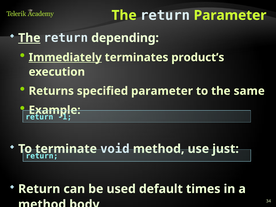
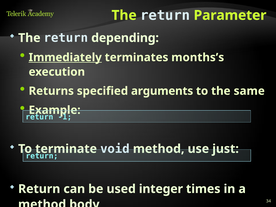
The underline: present -> none (29, 38)
product’s: product’s -> months’s (198, 57)
specified parameter: parameter -> arguments (162, 91)
default: default -> integer (161, 189)
